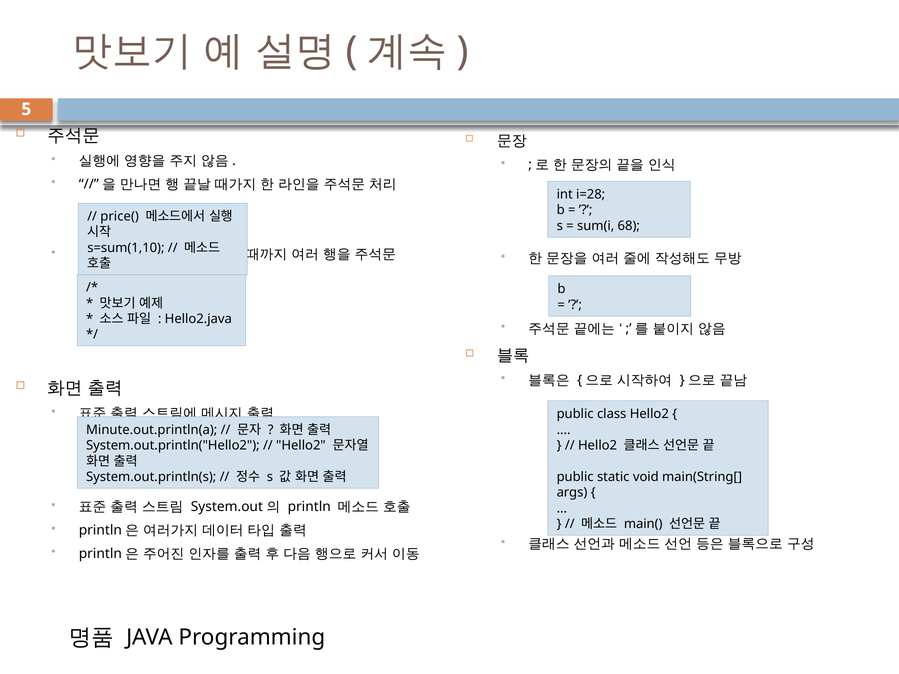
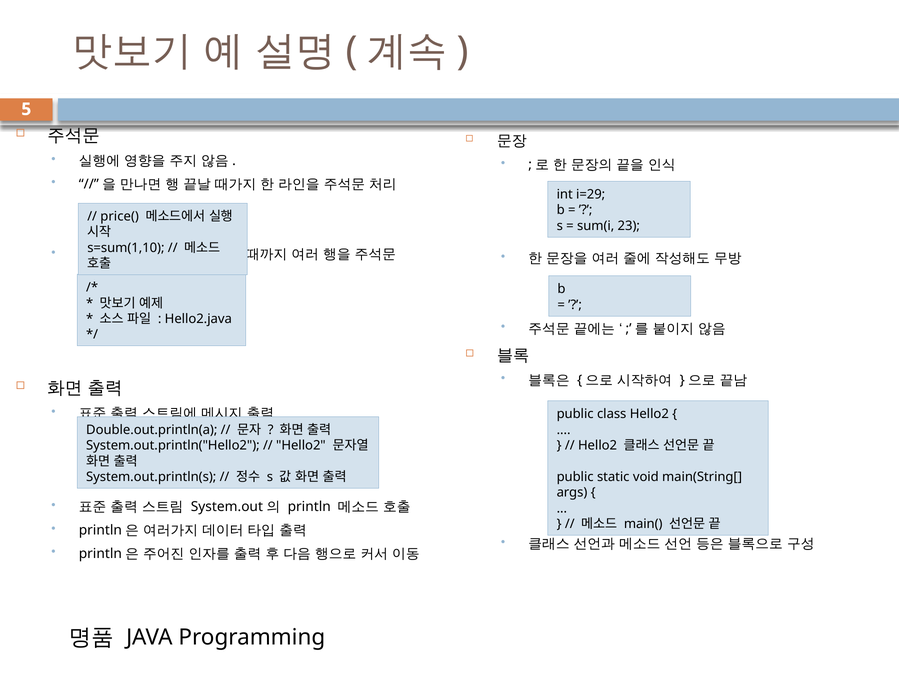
i=28: i=28 -> i=29 (591, 194)
68: 68 -> 23 (629, 226)
Minute.out.println(a: Minute.out.println(a -> Double.out.println(a (152, 430)
